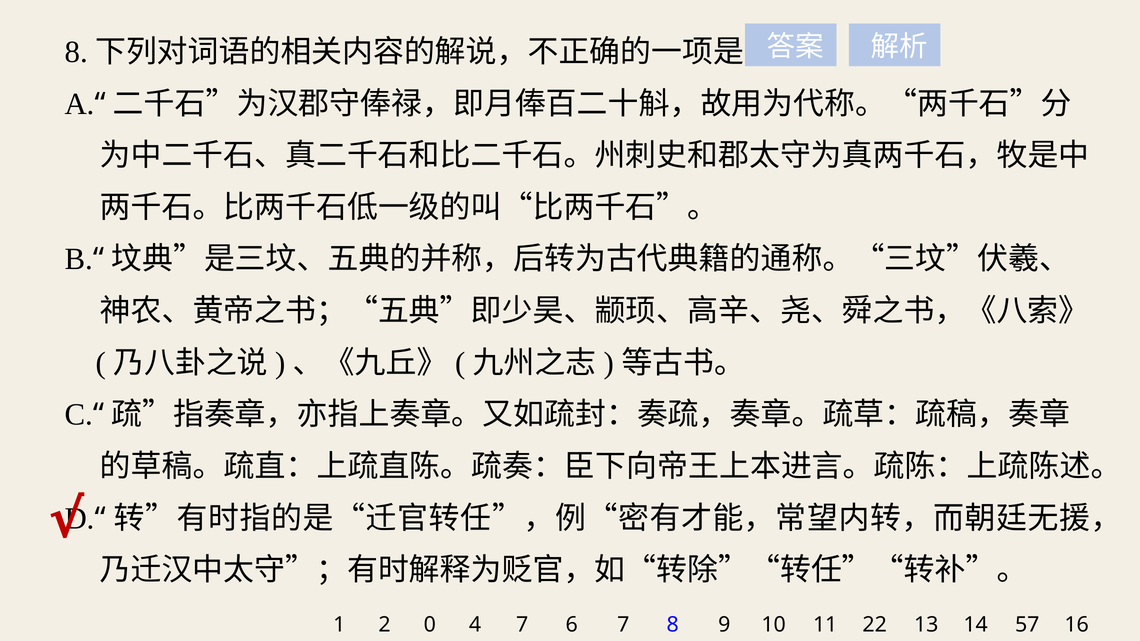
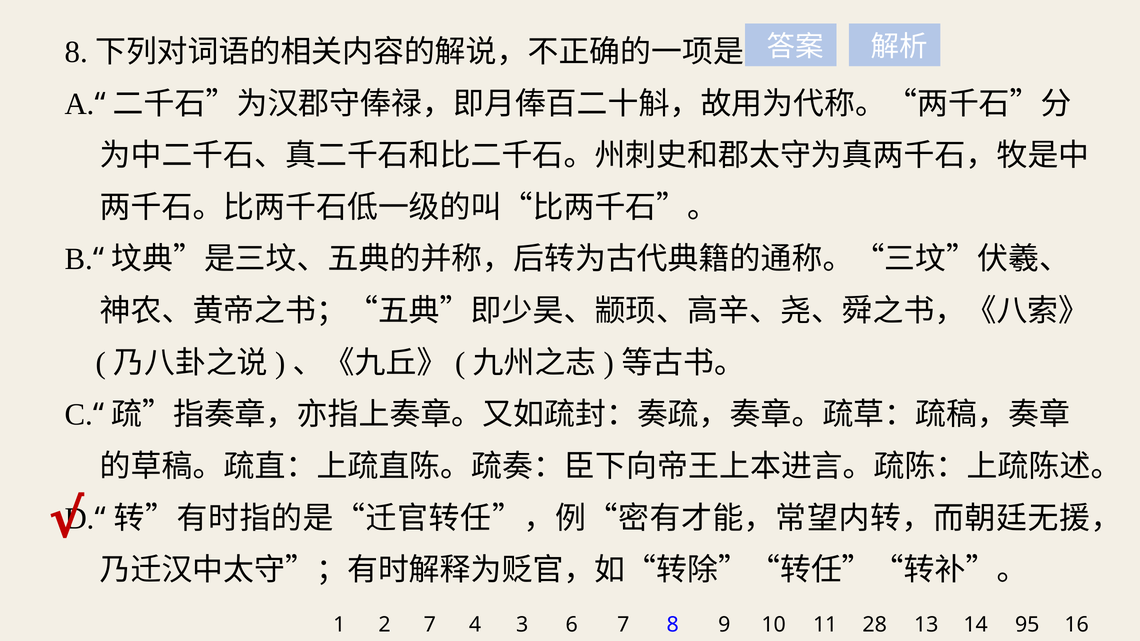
2 0: 0 -> 7 (430, 625)
4 7: 7 -> 3 (522, 625)
22: 22 -> 28 (875, 625)
57: 57 -> 95 (1027, 625)
